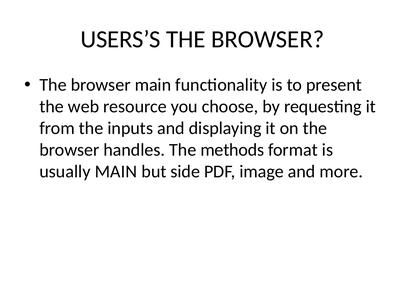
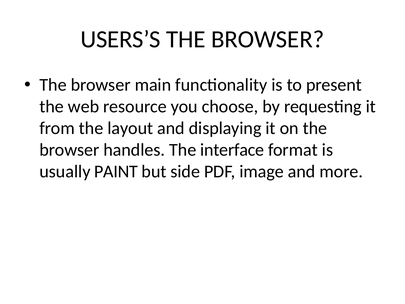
inputs: inputs -> layout (130, 128)
methods: methods -> interface (232, 150)
usually MAIN: MAIN -> PAINT (116, 171)
